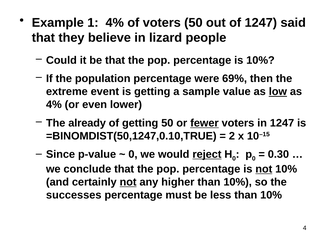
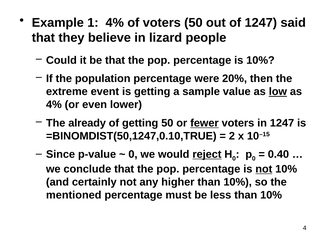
69%: 69% -> 20% (235, 79)
0.30: 0.30 -> 0.40 (278, 155)
not underline: present -> none (128, 182)
successes: successes -> mentioned (74, 196)
